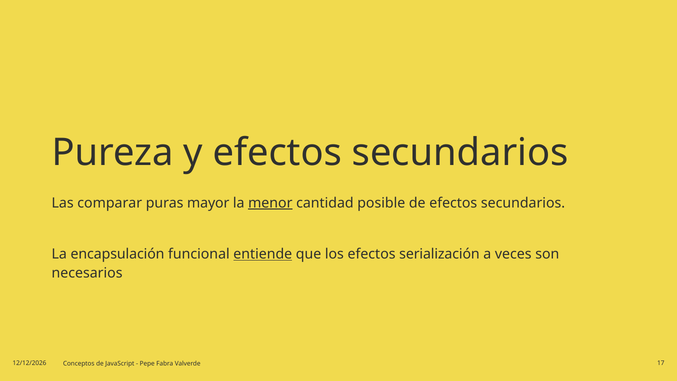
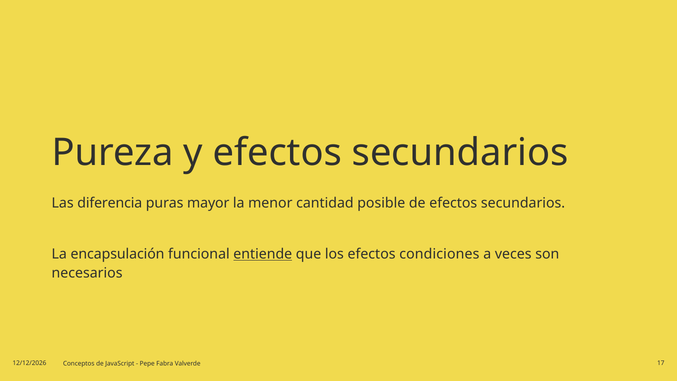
comparar: comparar -> diferencia (110, 203)
menor underline: present -> none (270, 203)
serialización: serialización -> condiciones (439, 254)
